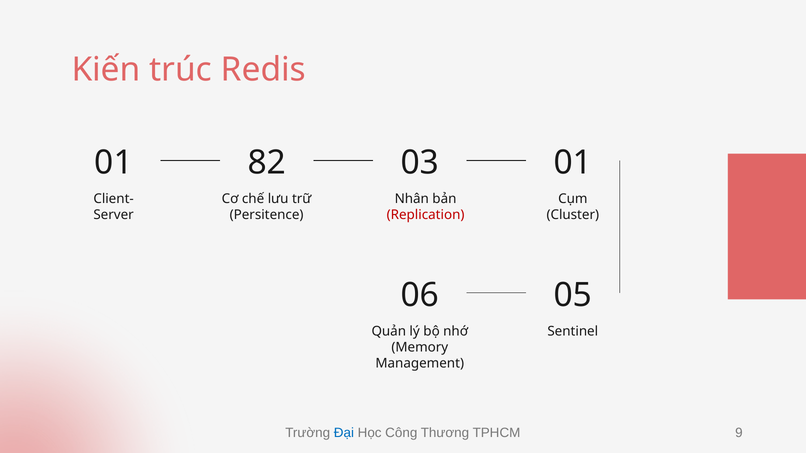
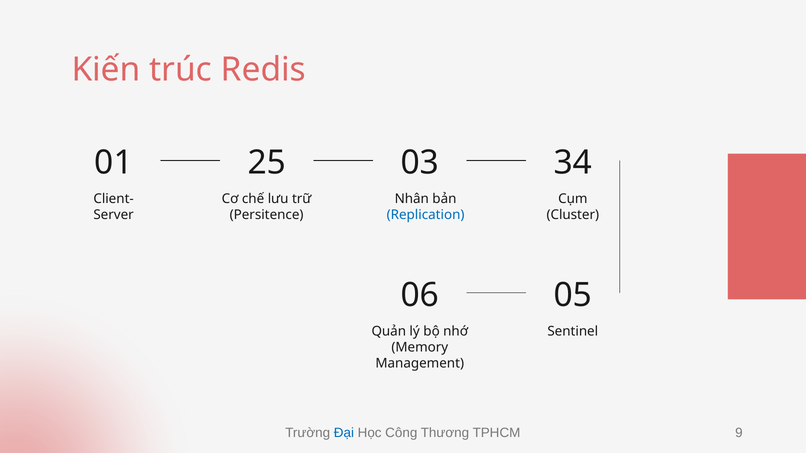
82: 82 -> 25 (267, 163)
03 01: 01 -> 34 (573, 163)
Replication colour: red -> blue (426, 215)
